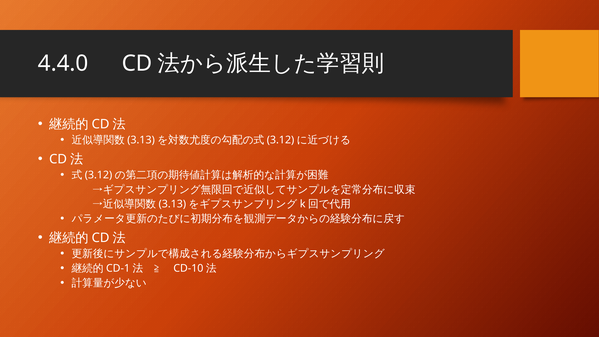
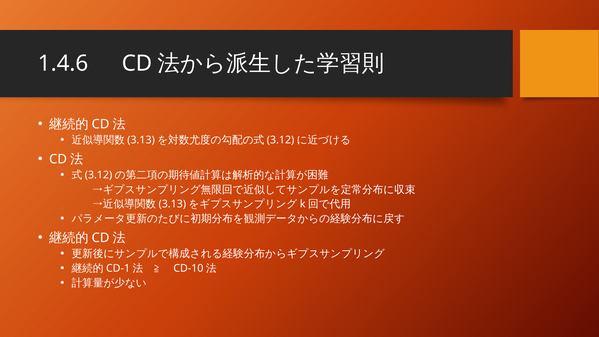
4.4.0: 4.4.0 -> 1.4.6 (63, 63)
